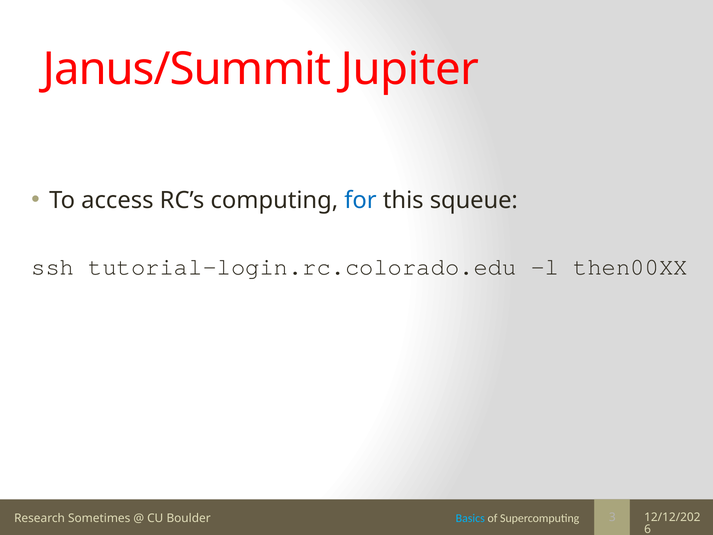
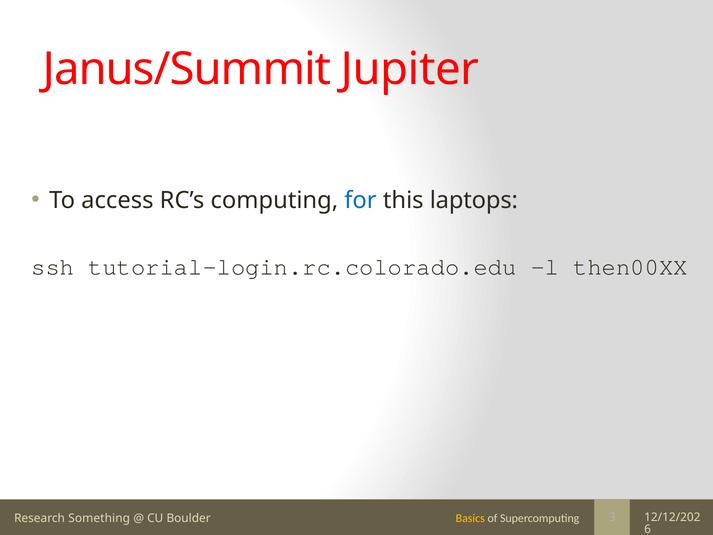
squeue: squeue -> laptops (474, 200)
Basics colour: light blue -> yellow (470, 518)
Sometimes: Sometimes -> Something (99, 518)
